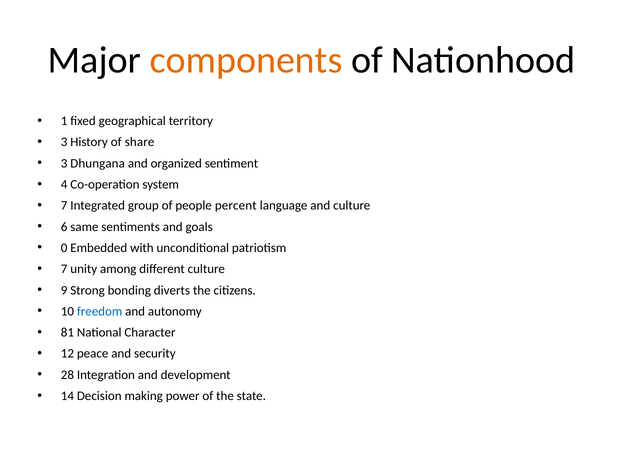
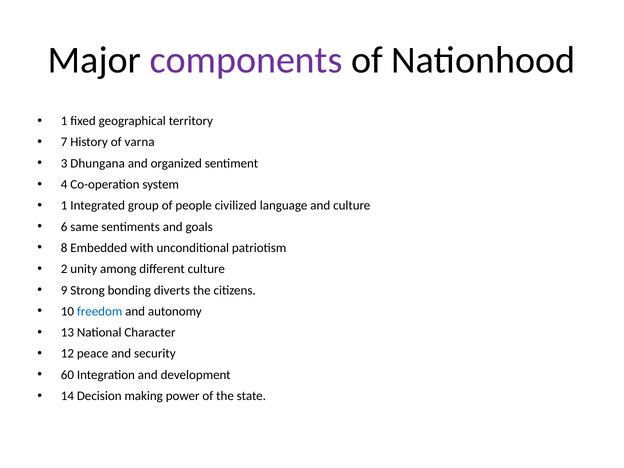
components colour: orange -> purple (246, 60)
3: 3 -> 7 (64, 142)
share: share -> varna (140, 142)
7: 7 -> 1 (64, 206)
percent: percent -> civilized (236, 206)
0: 0 -> 8 (64, 248)
7: 7 -> 2 (64, 269)
81: 81 -> 13 (67, 333)
28: 28 -> 60 (67, 375)
